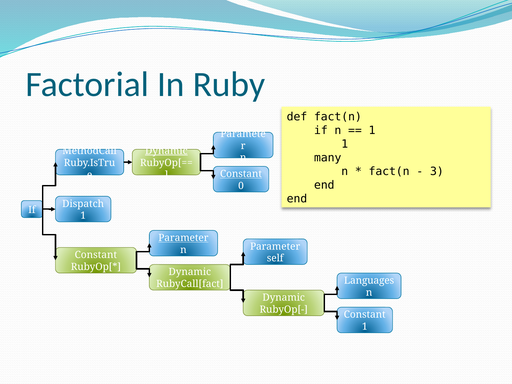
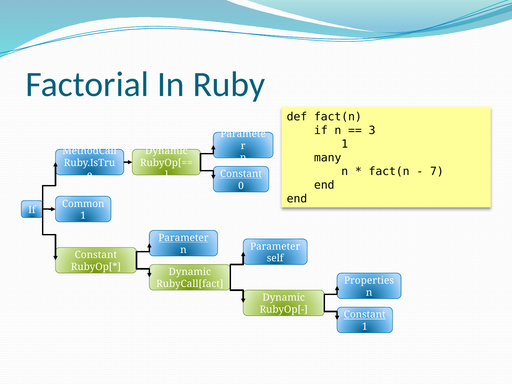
1: 1 -> 3 (372, 130)
Dynamic underline: present -> none (166, 151)
3: 3 -> 7 (437, 171)
Dispatch: Dispatch -> Common (83, 204)
Languages: Languages -> Properties (369, 281)
Constant underline: none -> present (365, 315)
